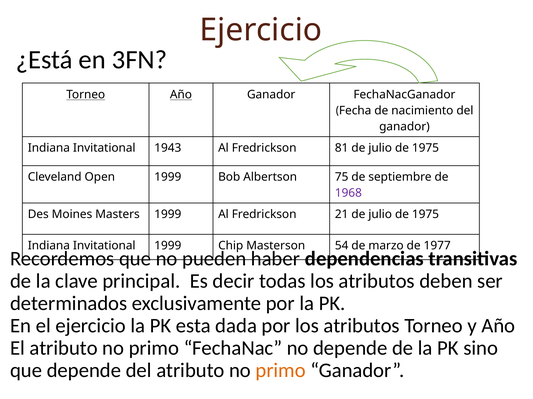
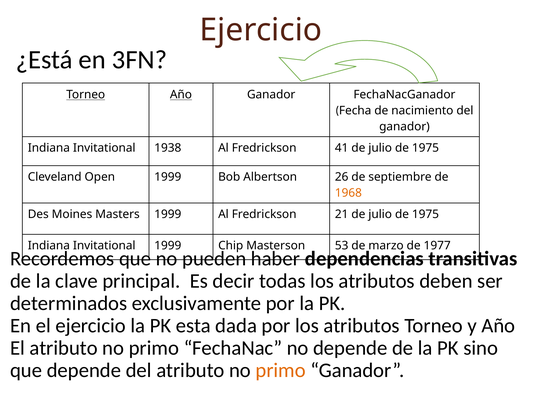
1943: 1943 -> 1938 (168, 148)
81: 81 -> 41 (342, 148)
75: 75 -> 26 (342, 177)
1968 colour: purple -> orange (348, 193)
54: 54 -> 53 (342, 246)
